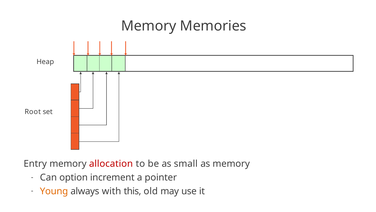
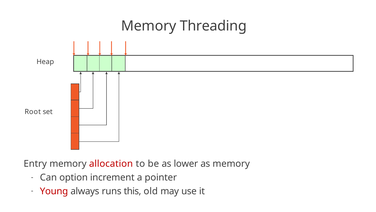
Memories: Memories -> Threading (213, 26)
small: small -> lower (186, 163)
Young colour: orange -> red (54, 191)
with: with -> runs (112, 191)
